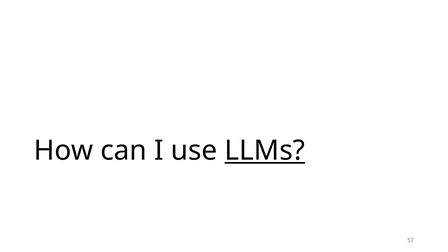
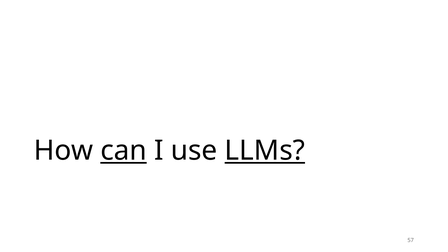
can underline: none -> present (124, 151)
